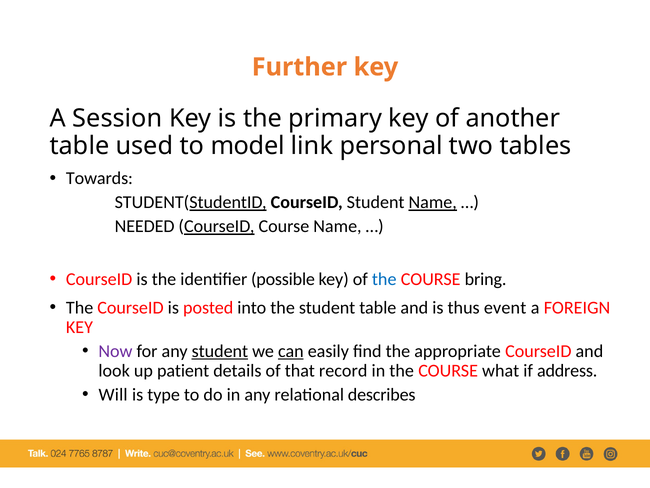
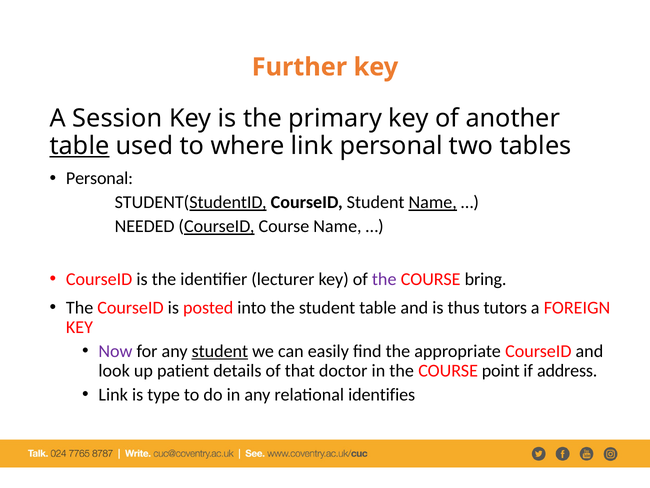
table underline: none -> present (80, 146)
model: model -> where (248, 146)
Towards: Towards -> Personal (99, 178)
possible: possible -> lecturer (283, 279)
the colour: blue -> purple (384, 279)
event: event -> tutors (505, 307)
can underline: present -> none (291, 351)
record: record -> doctor (343, 370)
what: what -> point (501, 370)
Will: Will -> Link (113, 394)
describes: describes -> identifies (382, 394)
